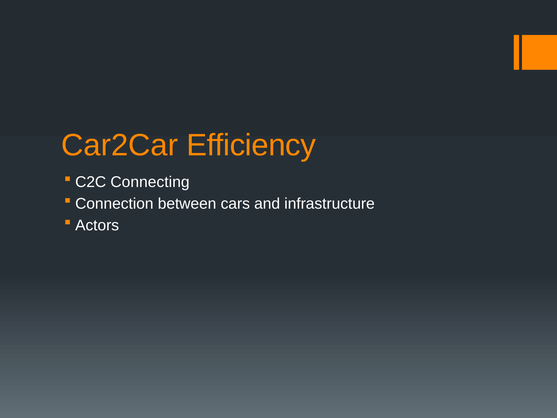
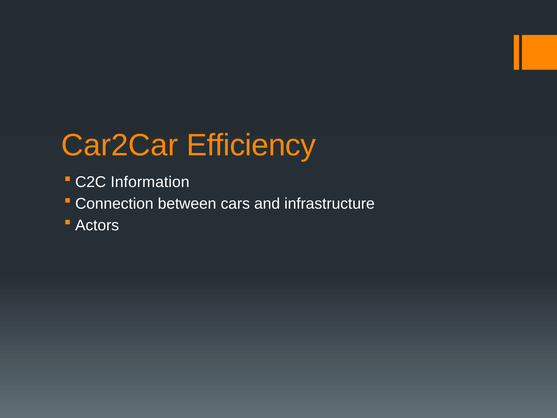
Connecting: Connecting -> Information (150, 182)
